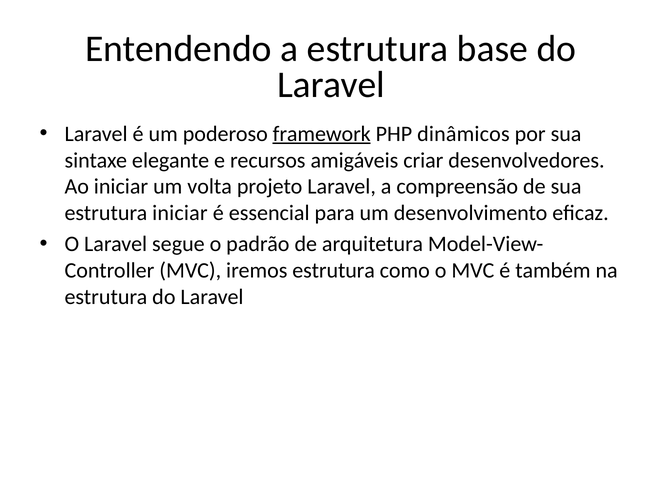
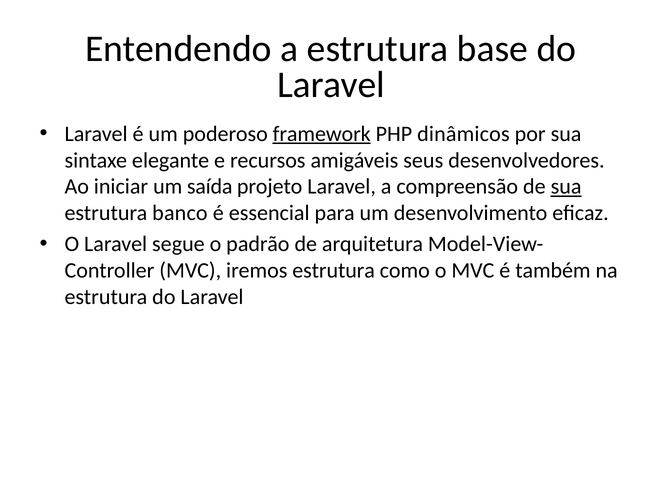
criar: criar -> seus (423, 160)
volta: volta -> saída (210, 187)
sua underline: none -> present (566, 187)
estrutura iniciar: iniciar -> banco (180, 213)
